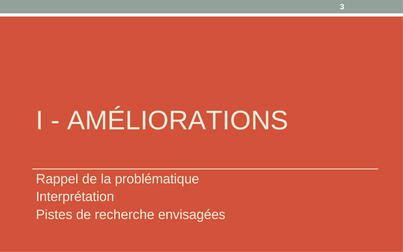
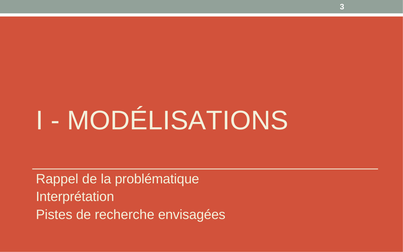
AMÉLIORATIONS: AMÉLIORATIONS -> MODÉLISATIONS (178, 120)
